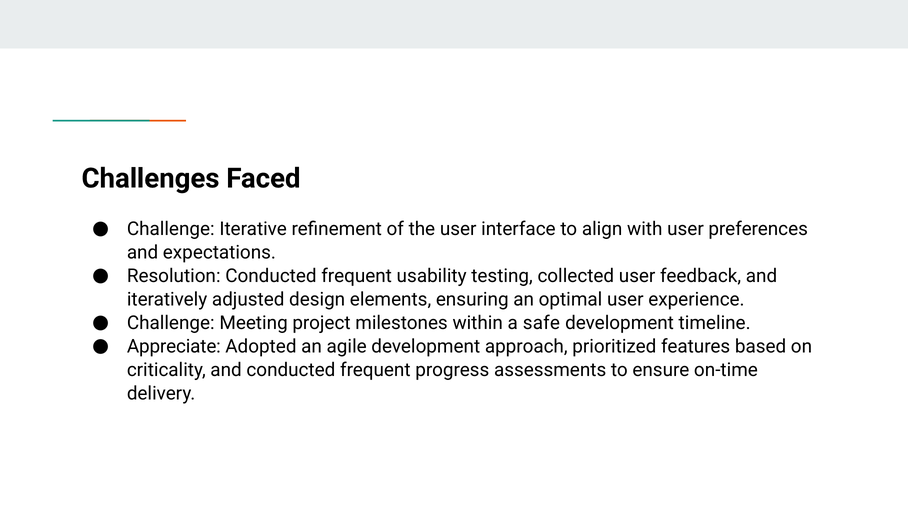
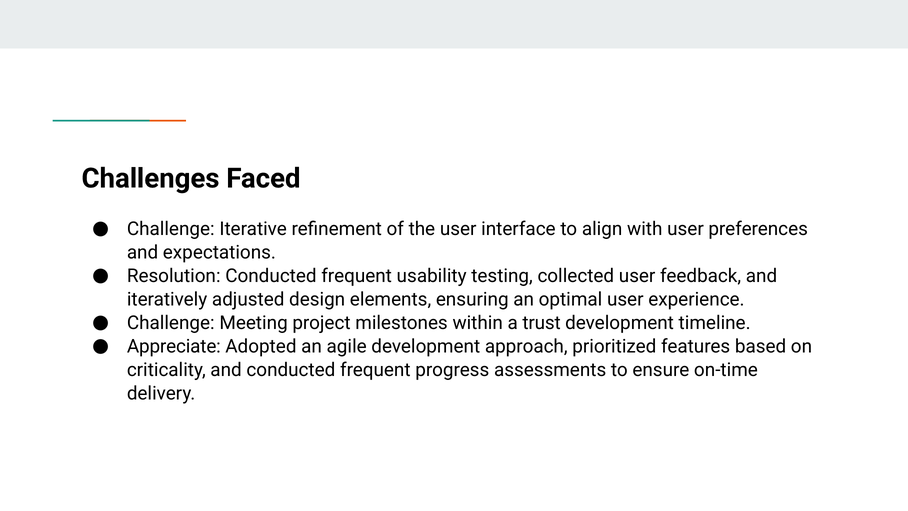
safe: safe -> trust (542, 323)
